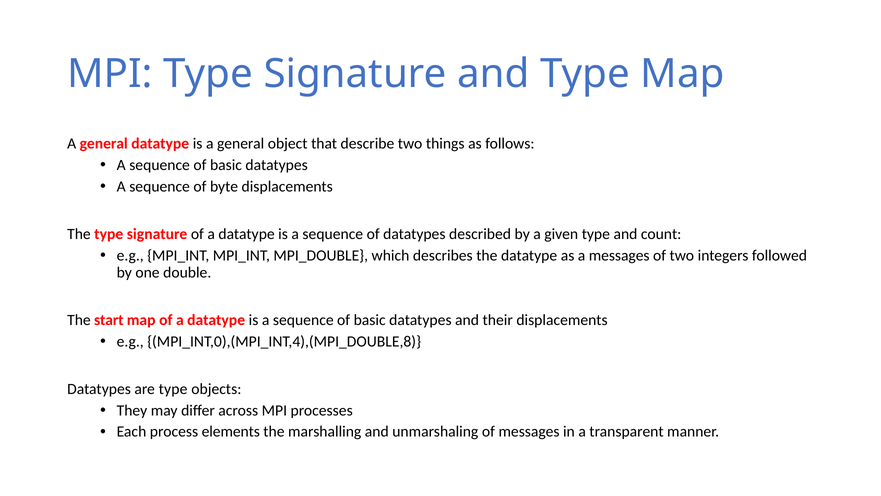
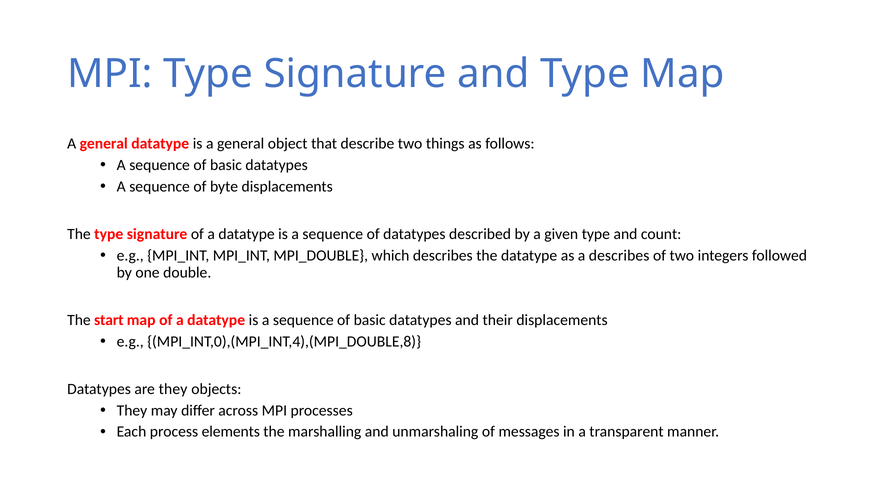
a messages: messages -> describes (619, 255)
are type: type -> they (173, 389)
